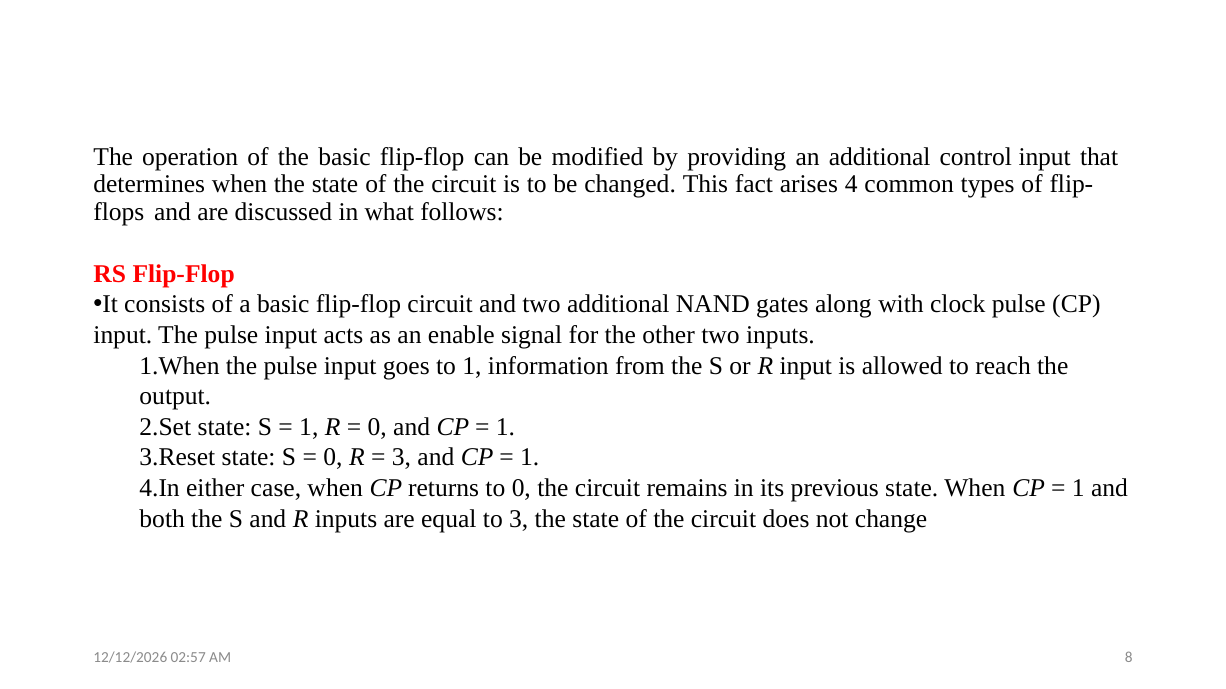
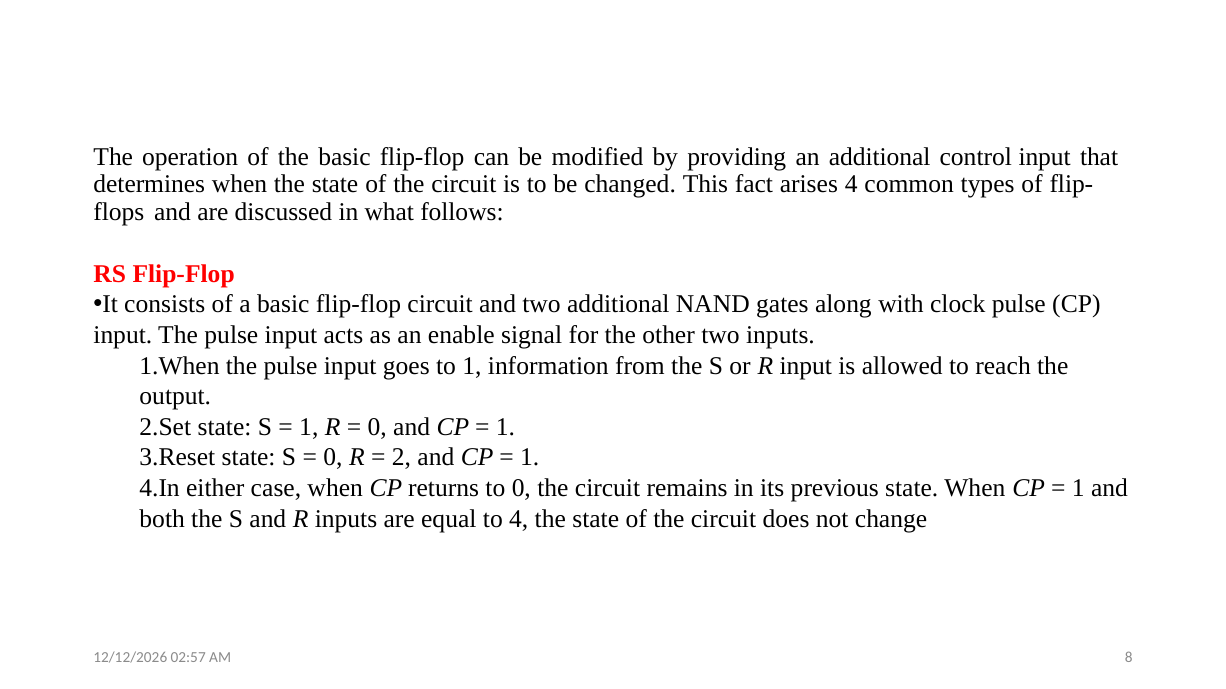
3: 3 -> 2 (401, 458)
to 3: 3 -> 4 (519, 519)
